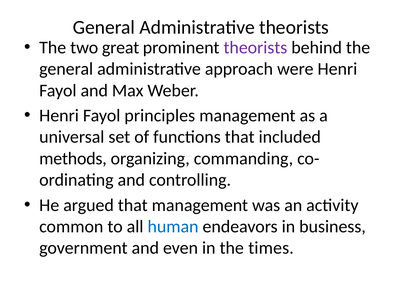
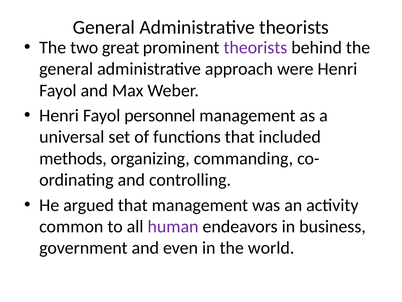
principles: principles -> personnel (160, 115)
human colour: blue -> purple (173, 226)
times: times -> world (271, 248)
